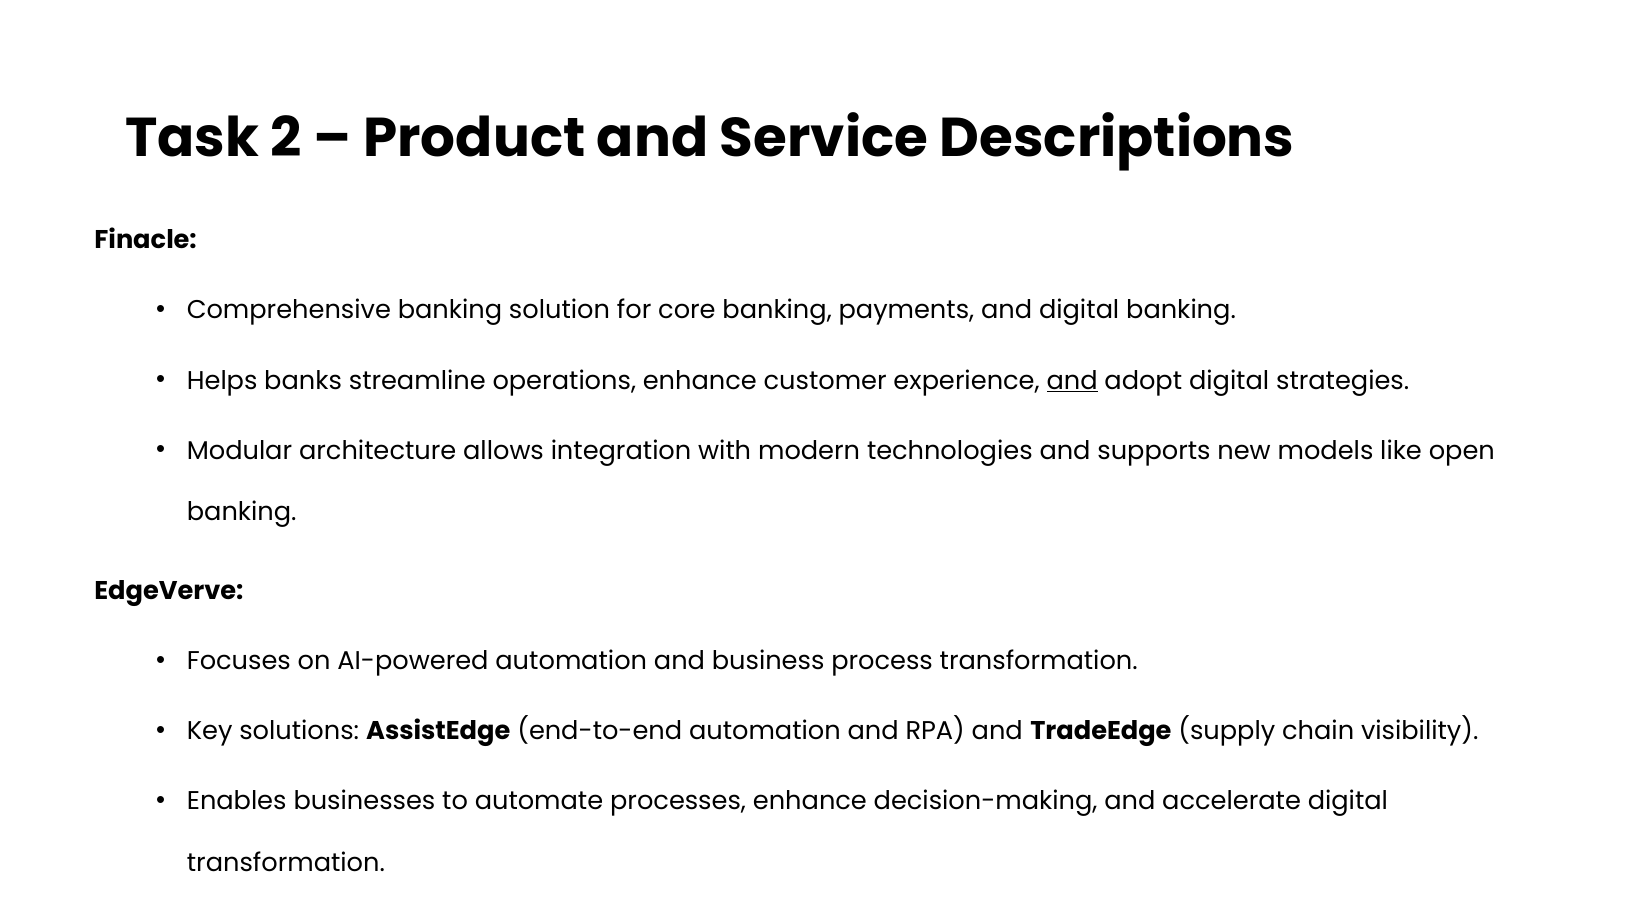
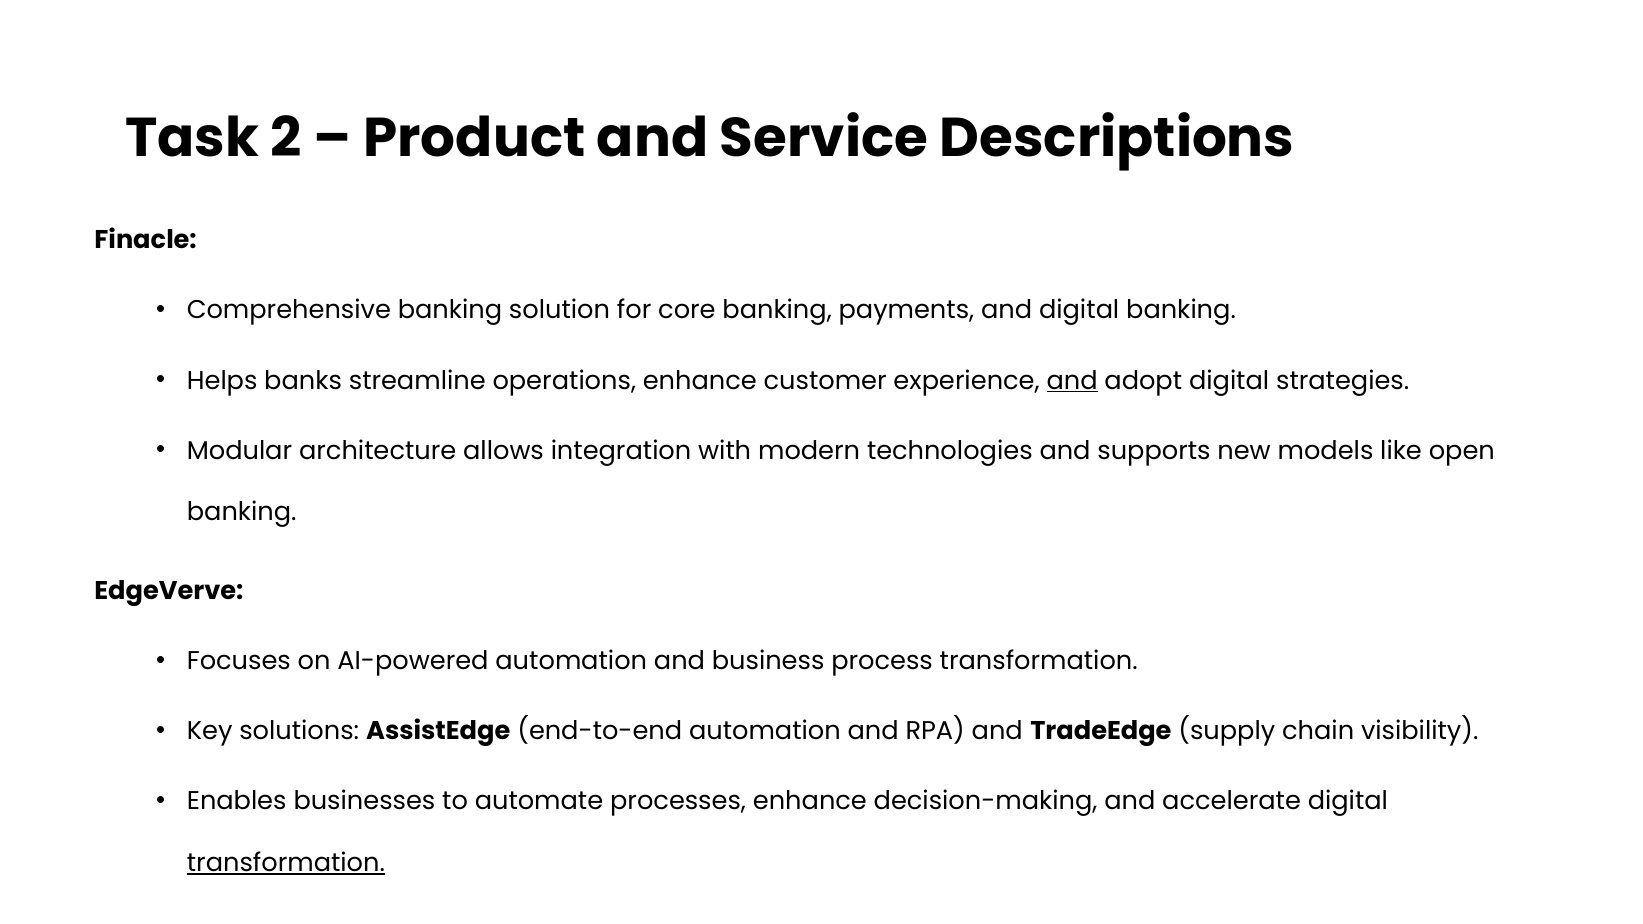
transformation underline: none -> present (286, 863)
